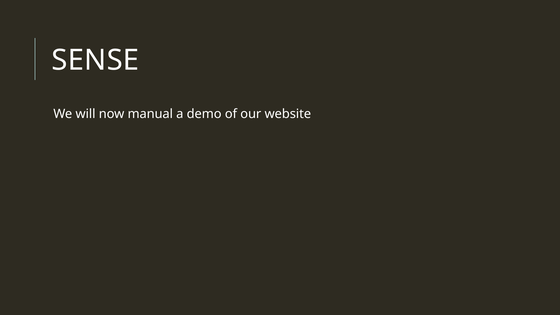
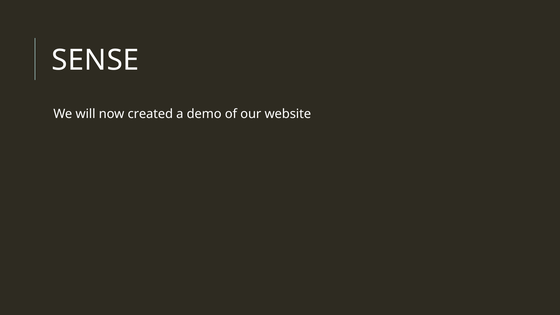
manual: manual -> created (150, 114)
